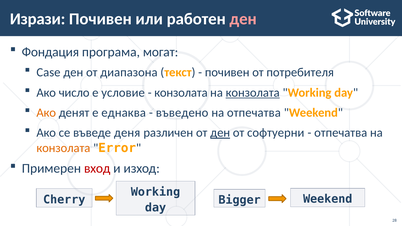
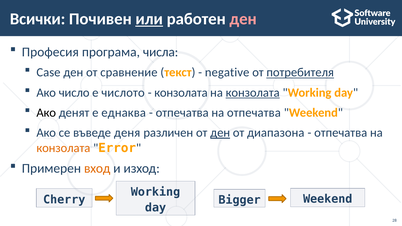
Изрази: Изрази -> Всички (38, 19)
или underline: none -> present (149, 19)
Фондация: Фондация -> Професия (50, 52)
могат: могат -> числа (161, 52)
диапазона: диапазона -> сравнение (129, 73)
почивен: почивен -> negative (227, 73)
потребителя underline: none -> present (300, 73)
условие: условие -> числото (123, 93)
Ако colour: orange -> black (46, 113)
въведено: въведено -> oтпечатва (182, 113)
софтуерни: софтуерни -> диапазона (276, 133)
вход colour: red -> orange (97, 169)
